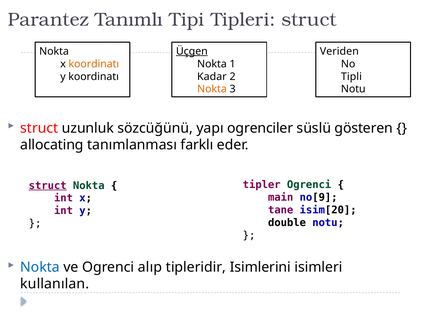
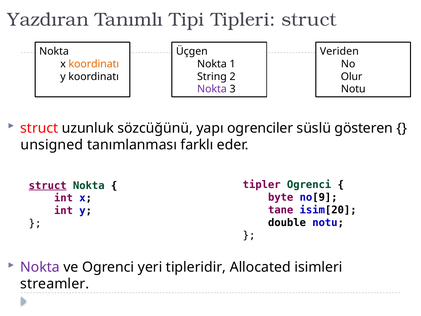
Parantez: Parantez -> Yazdıran (48, 20)
Üçgen underline: present -> none (192, 51)
Kadar: Kadar -> String (212, 76)
Tipli: Tipli -> Olur (352, 76)
Nokta colour: orange -> purple (212, 89)
allocating: allocating -> unsigned (52, 145)
main: main -> byte (281, 197)
Nokta colour: blue -> purple (40, 267)
alıp: alıp -> yeri (150, 267)
Isimlerini: Isimlerini -> Allocated (260, 267)
kullanılan: kullanılan -> streamler (55, 284)
